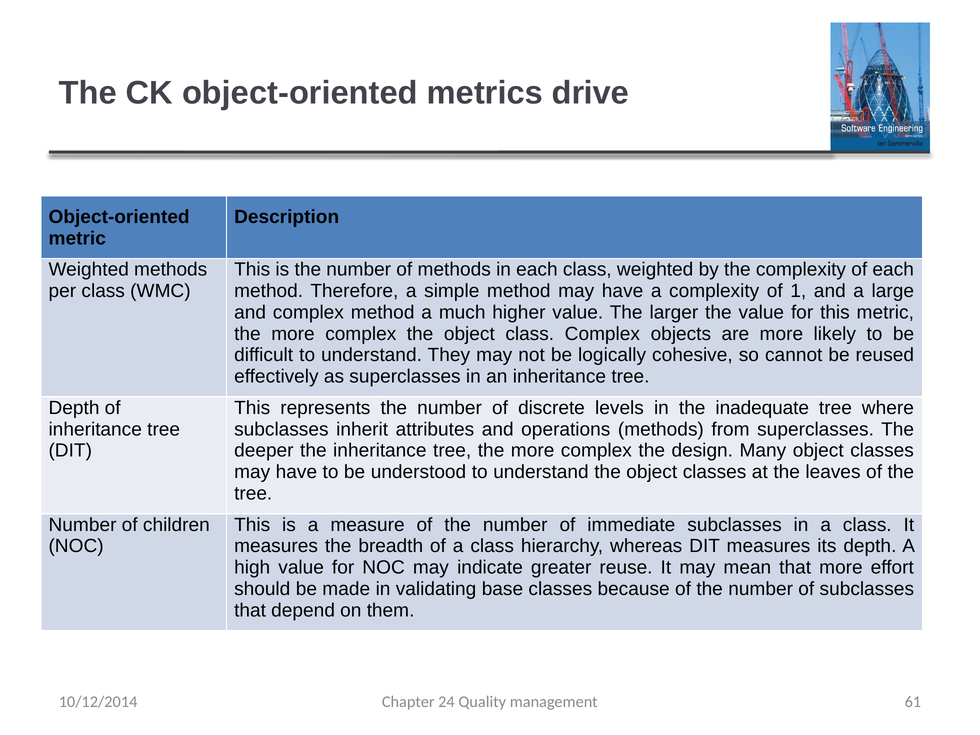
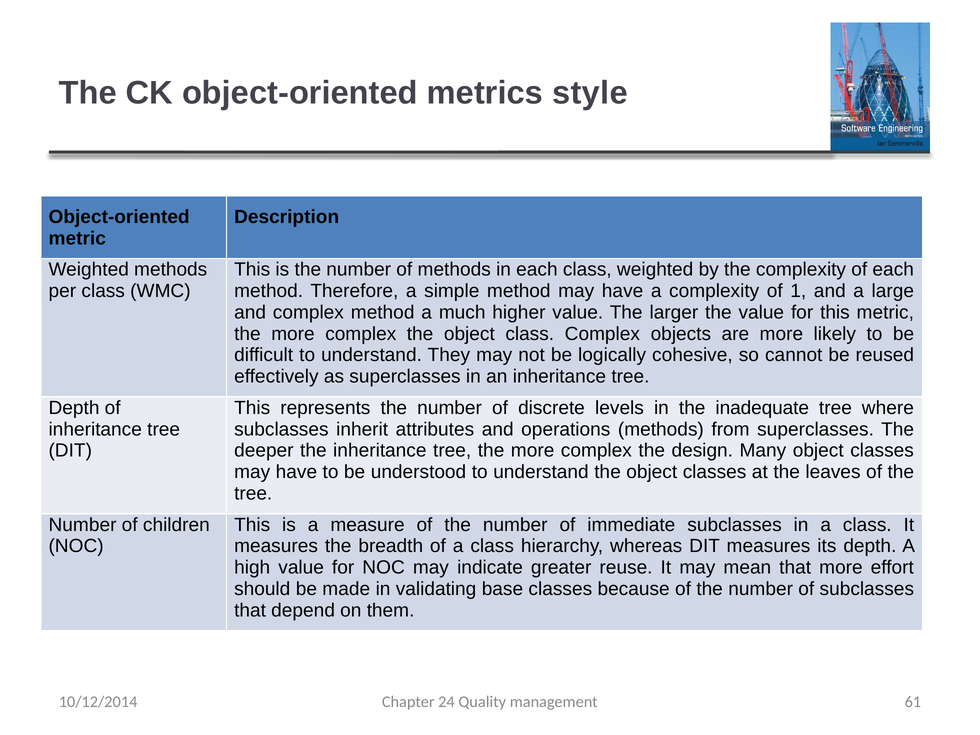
drive: drive -> style (590, 93)
